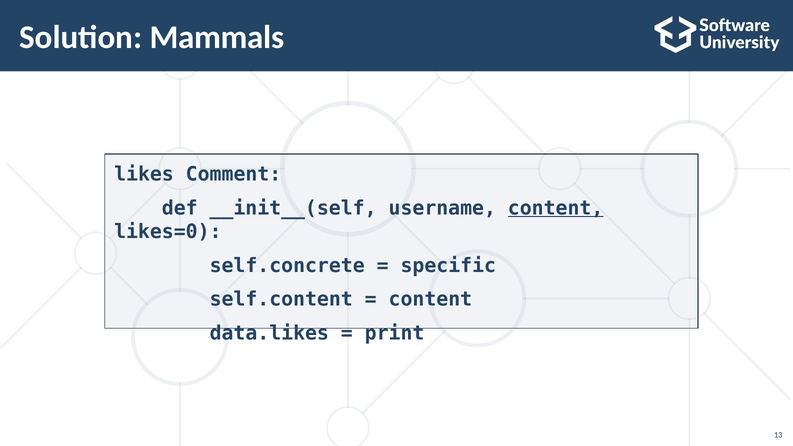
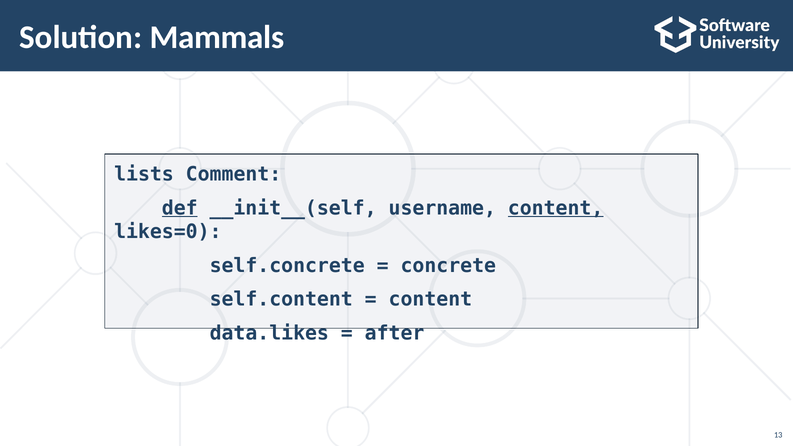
likes: likes -> lists (144, 174)
def underline: none -> present (180, 208)
specific: specific -> concrete (448, 266)
print: print -> after (395, 333)
